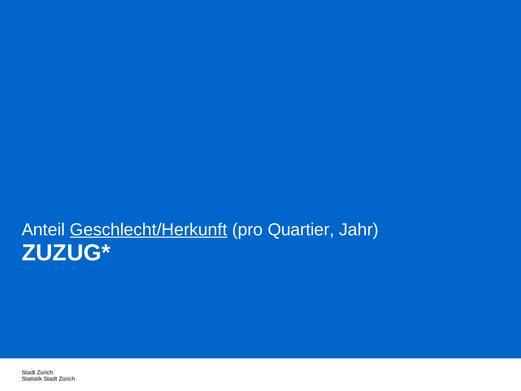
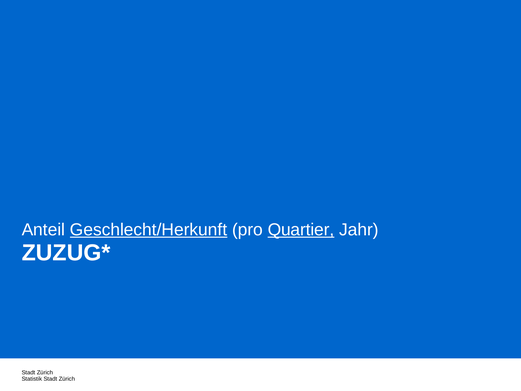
Quartier underline: none -> present (301, 229)
